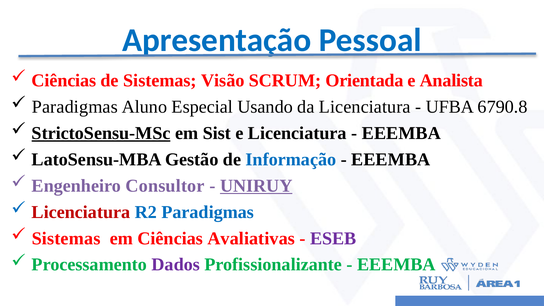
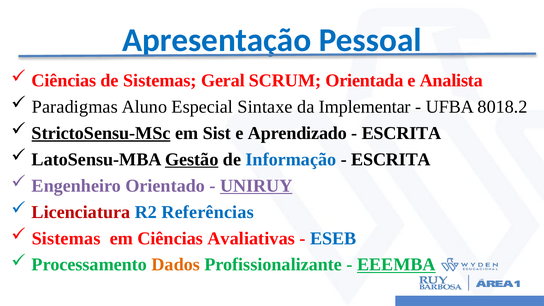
Visão: Visão -> Geral (223, 81)
Usando: Usando -> Sintaxe (265, 107)
da Licenciatura: Licenciatura -> Implementar (365, 107)
6790.8: 6790.8 -> 8018.2 (503, 107)
e Licenciatura: Licenciatura -> Aprendizado (297, 133)
EEEMBA: EEEMBA -> ESCRITA (401, 133)
Gestão underline: none -> present (192, 159)
EEEMBA: EEEMBA -> ESCRITA (391, 159)
Consultor: Consultor -> Orientado (165, 186)
R2 Paradigmas: Paradigmas -> Referências (208, 212)
ESEB colour: purple -> blue (333, 238)
Dados colour: purple -> orange (176, 265)
EEEMBA underline: none -> present (396, 265)
